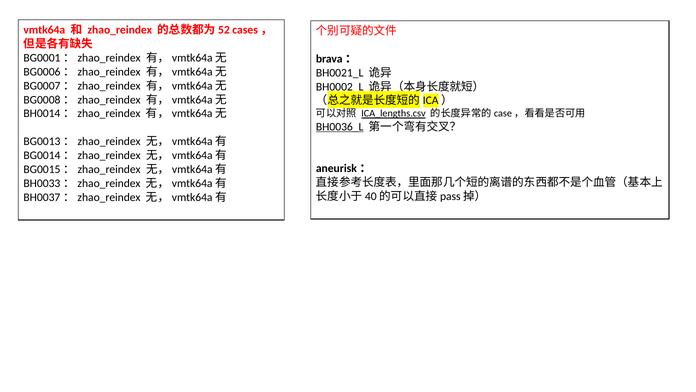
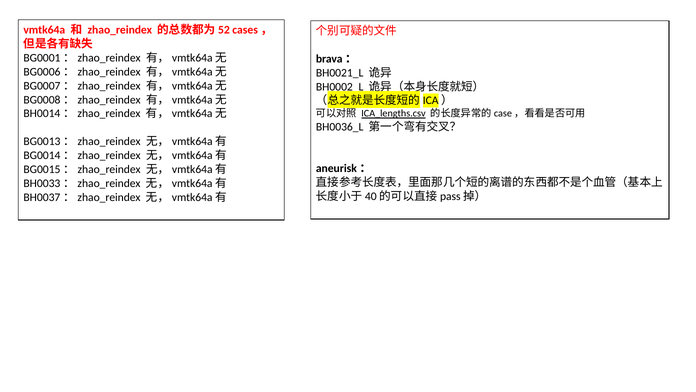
BH0036_L underline: present -> none (340, 127)
